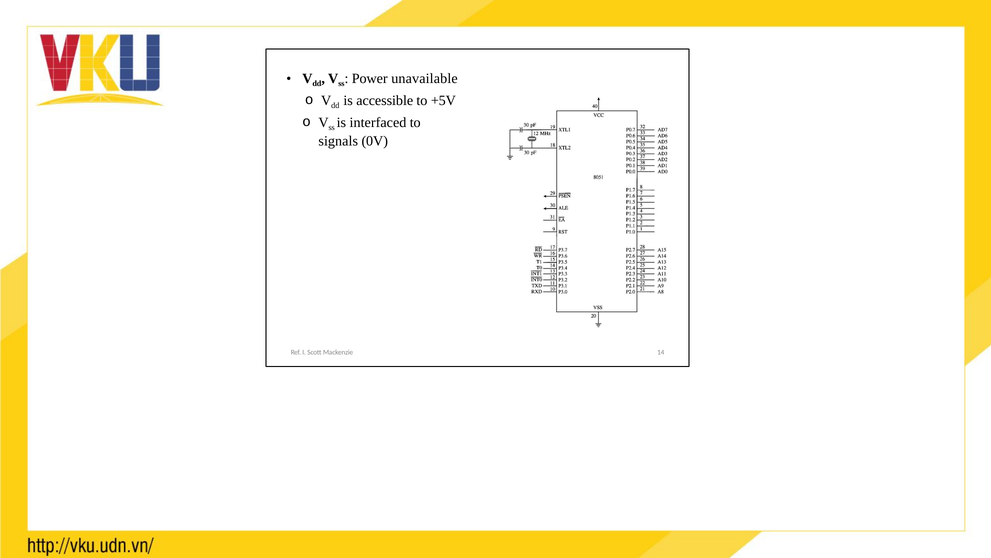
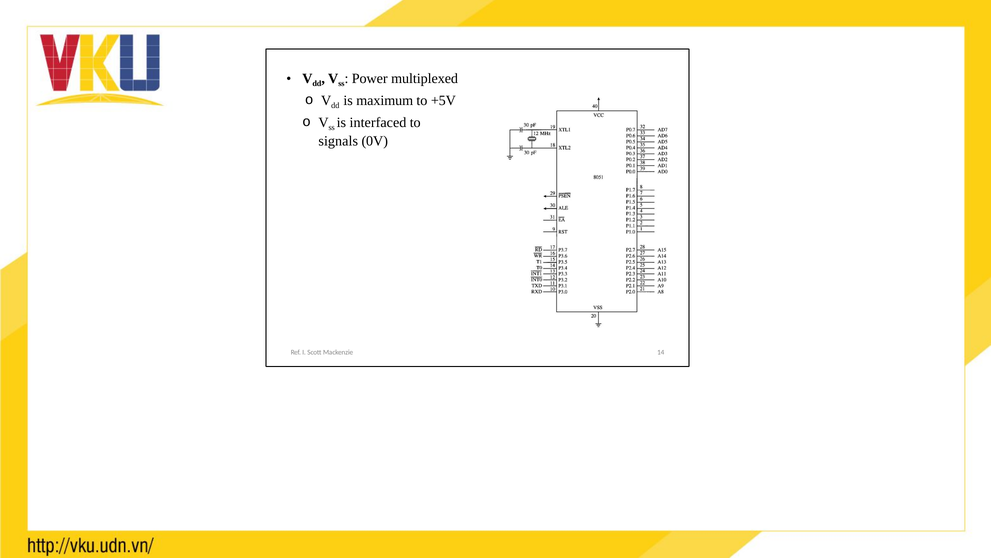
unavailable: unavailable -> multiplexed (425, 79)
accessible: accessible -> maximum (385, 101)
